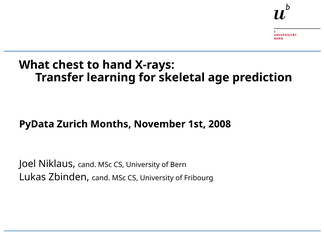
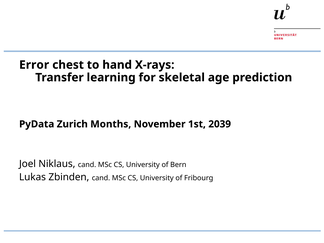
What: What -> Error (34, 65)
2008: 2008 -> 2039 (220, 124)
